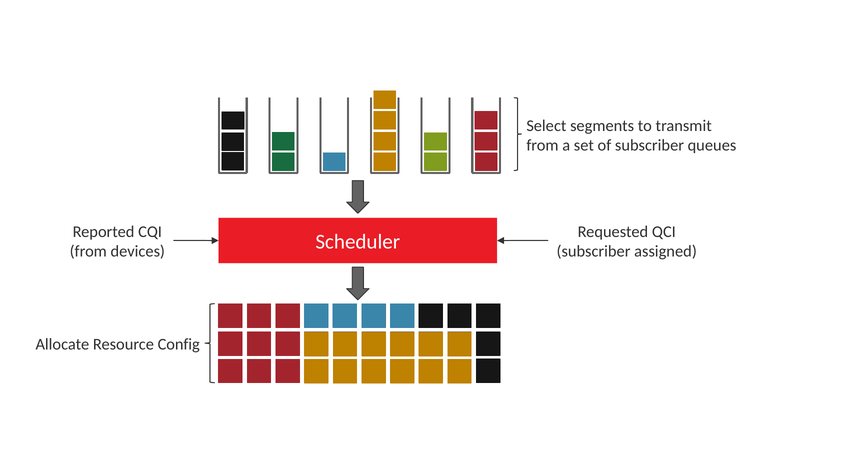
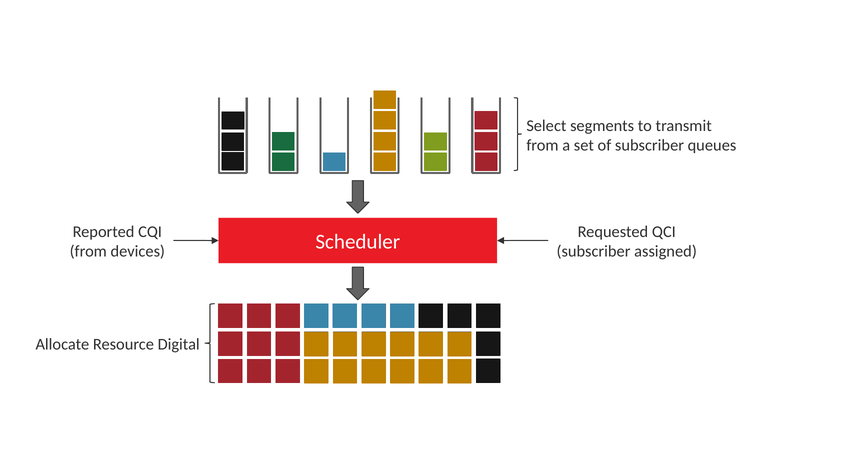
Config: Config -> Digital (179, 344)
